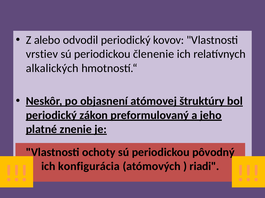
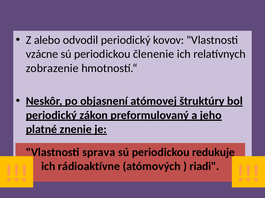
vrstiev: vrstiev -> vzácne (42, 54)
alkalických: alkalických -> zobrazenie (52, 68)
ochoty: ochoty -> sprava (99, 153)
pôvodný: pôvodný -> redukuje (213, 153)
konfigurácia: konfigurácia -> rádioaktívne (89, 167)
